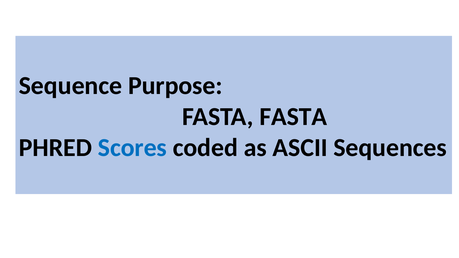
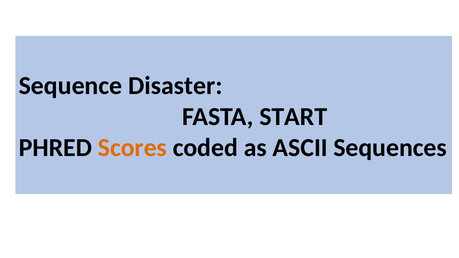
Purpose: Purpose -> Disaster (175, 86)
FASTA FASTA: FASTA -> START (293, 117)
Scores colour: blue -> orange (132, 148)
